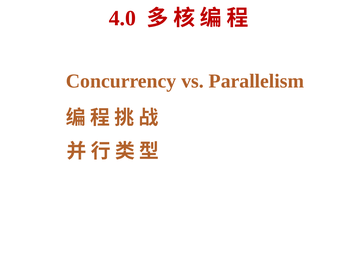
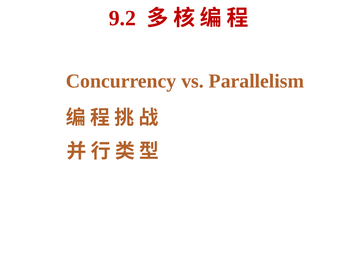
4.0: 4.0 -> 9.2 (122, 18)
